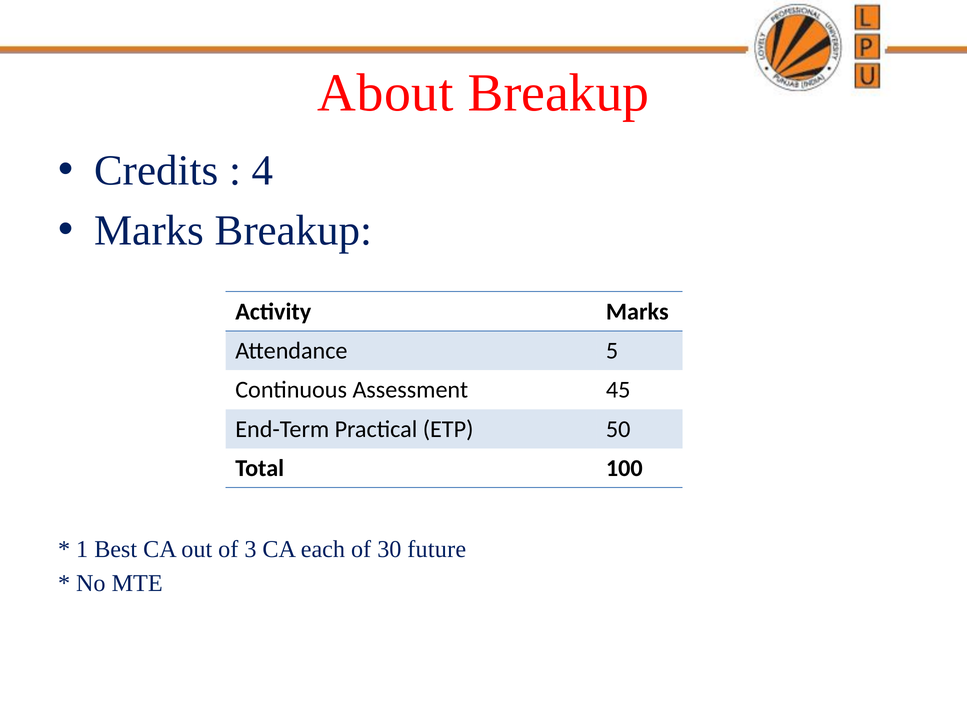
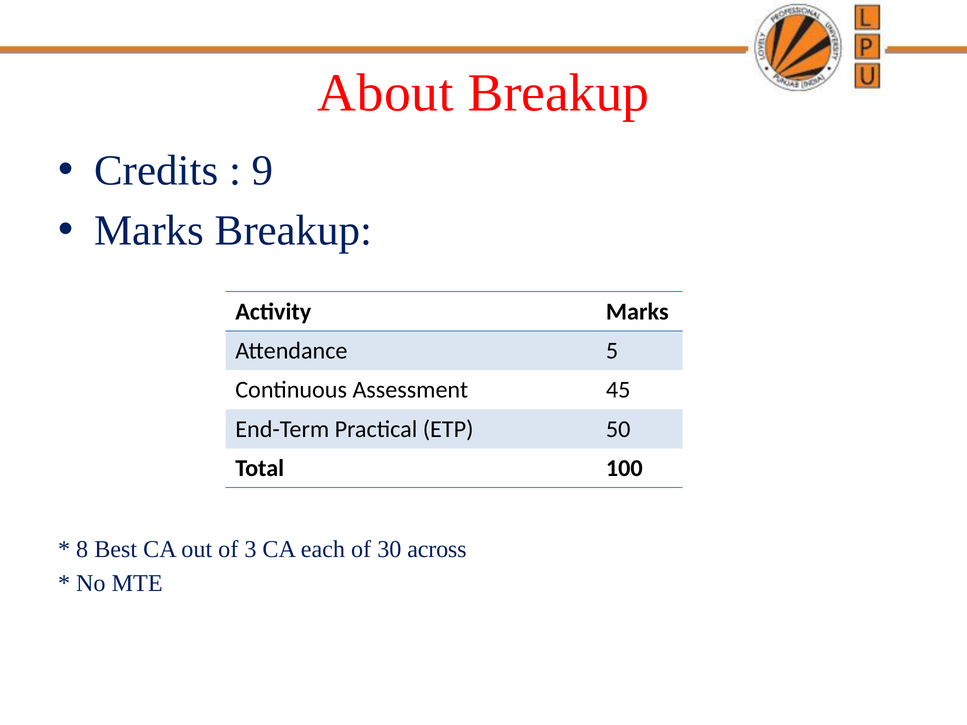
4: 4 -> 9 (262, 171)
1: 1 -> 8 (82, 549)
future: future -> across (437, 549)
